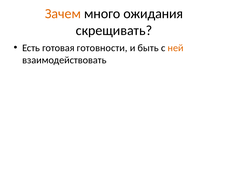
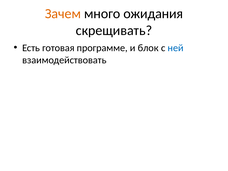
готовности: готовности -> программе (102, 48)
быть: быть -> блок (148, 48)
ней colour: orange -> blue (176, 48)
